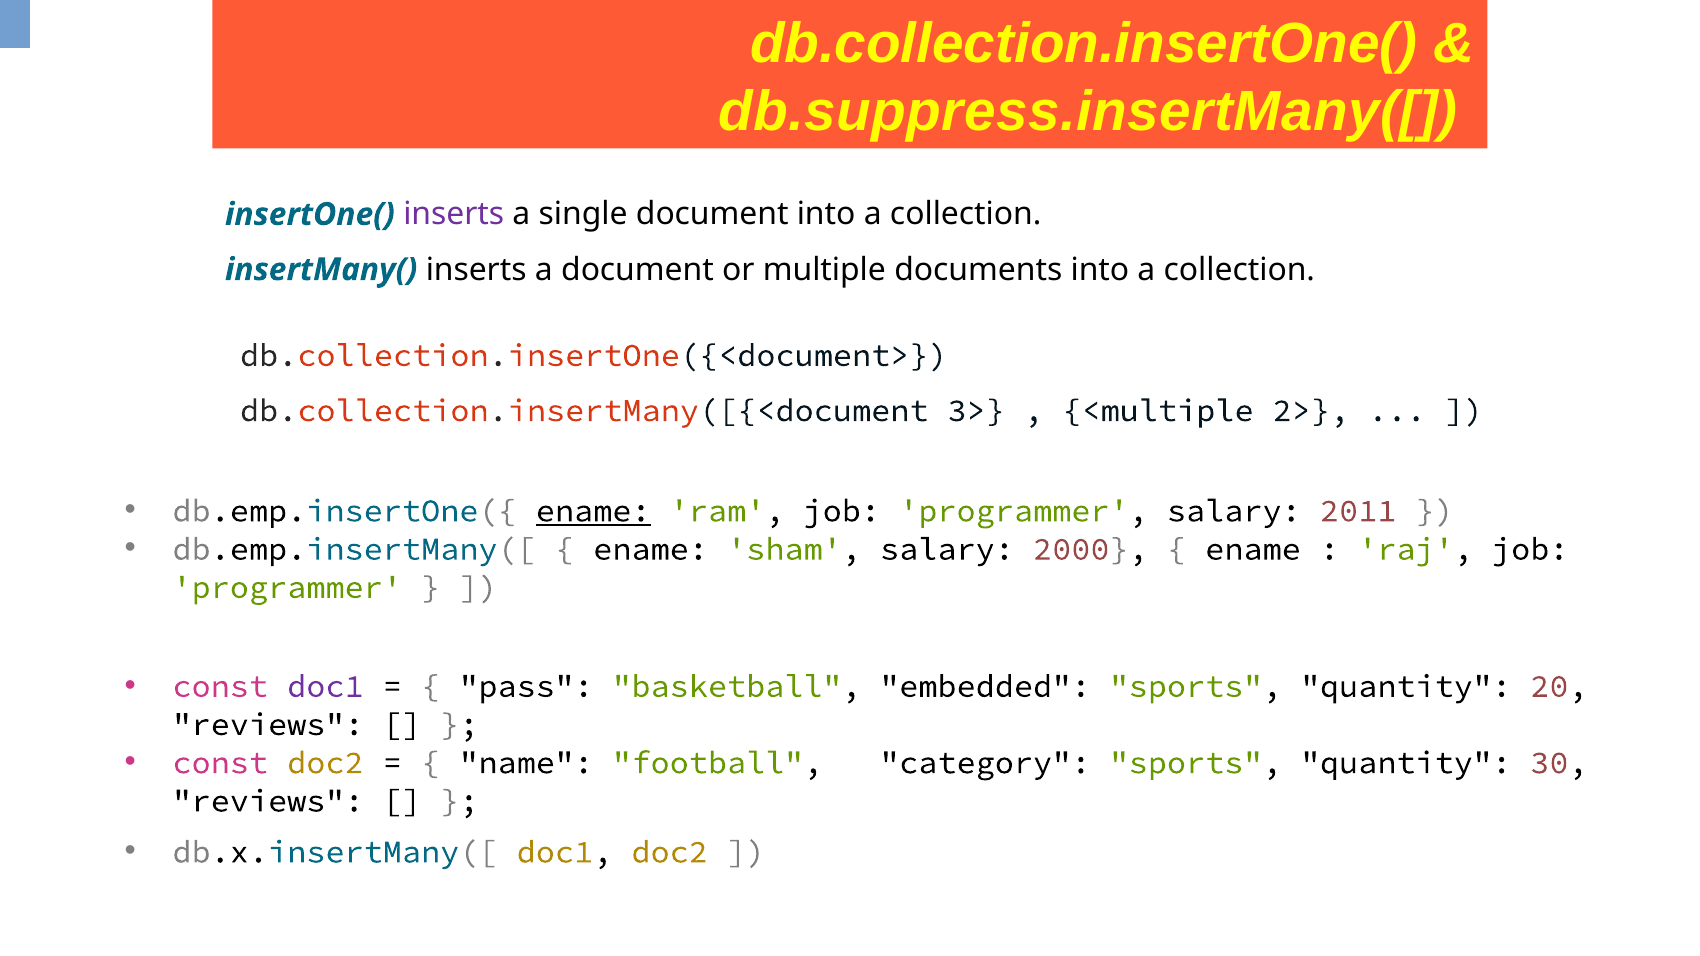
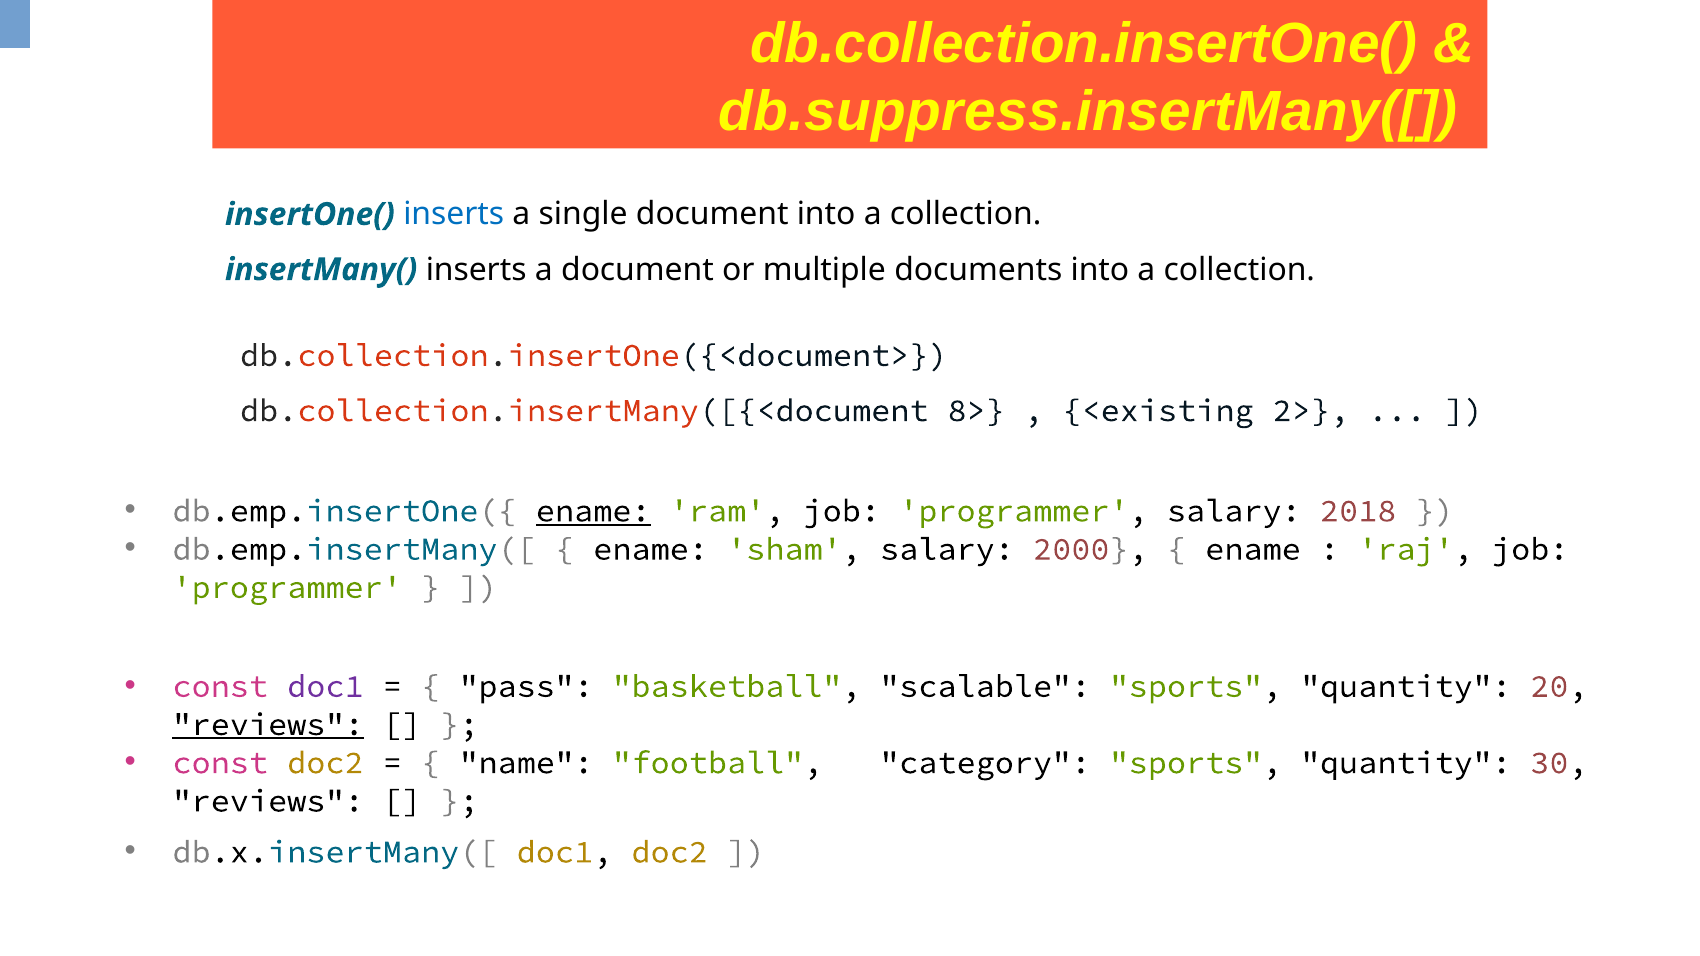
inserts colour: purple -> blue (454, 215)
3>: 3> -> 8> (976, 411)
<multiple: <multiple -> <existing (1158, 411)
2011: 2011 -> 2018 (1358, 511)
embedded: embedded -> scalable (985, 686)
reviews underline: none -> present (268, 725)
